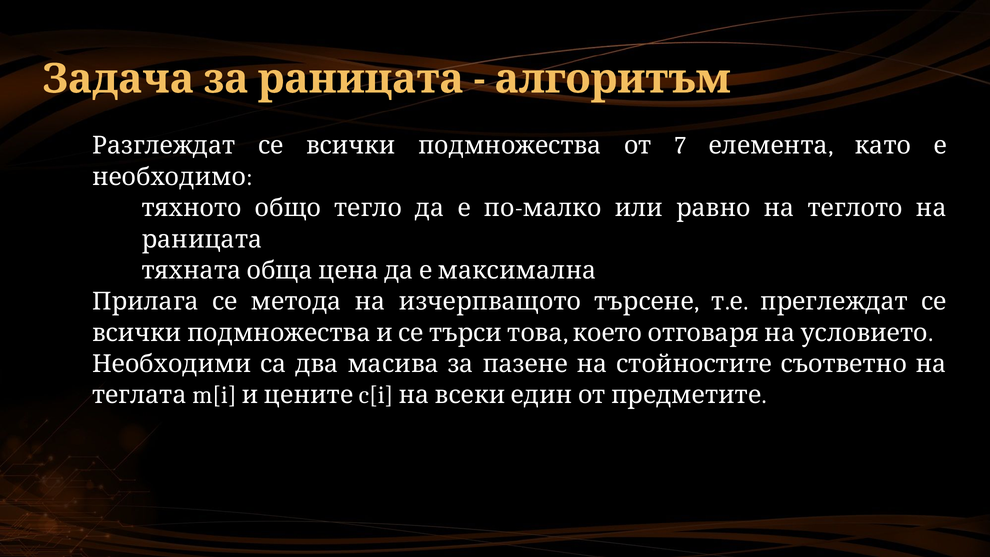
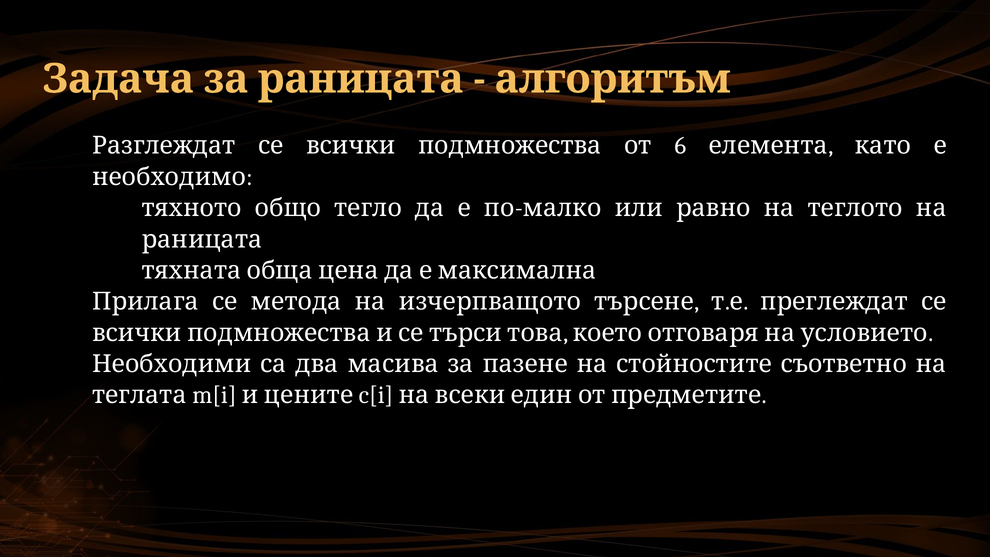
7: 7 -> 6 (680, 146)
